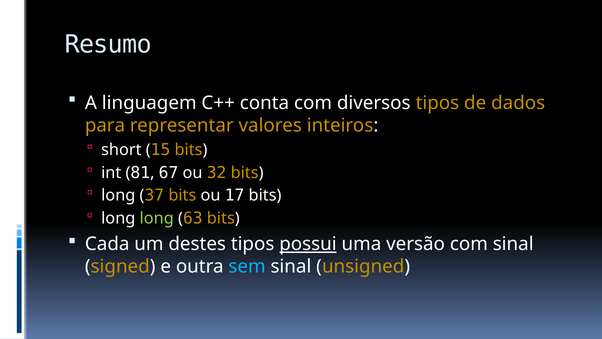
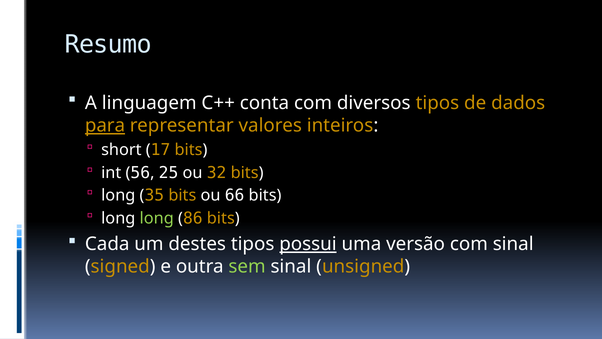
para underline: none -> present (105, 125)
15: 15 -> 17 (161, 150)
81: 81 -> 56 (140, 172)
67: 67 -> 25 (169, 172)
37: 37 -> 35 (154, 195)
17: 17 -> 66 (235, 195)
63: 63 -> 86 (193, 218)
sem colour: light blue -> light green (247, 266)
